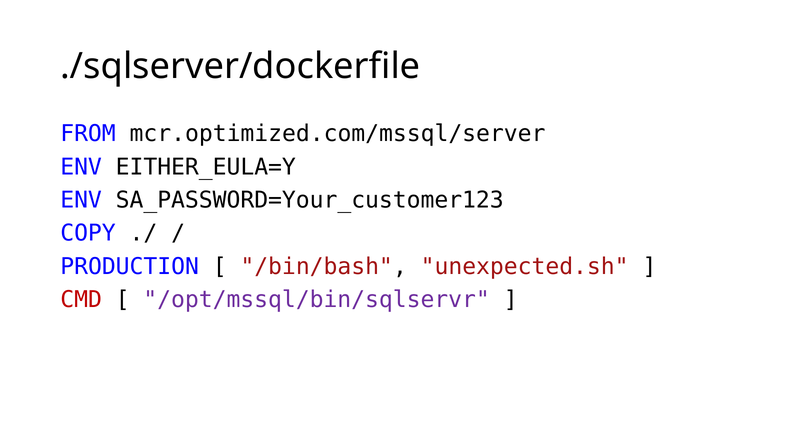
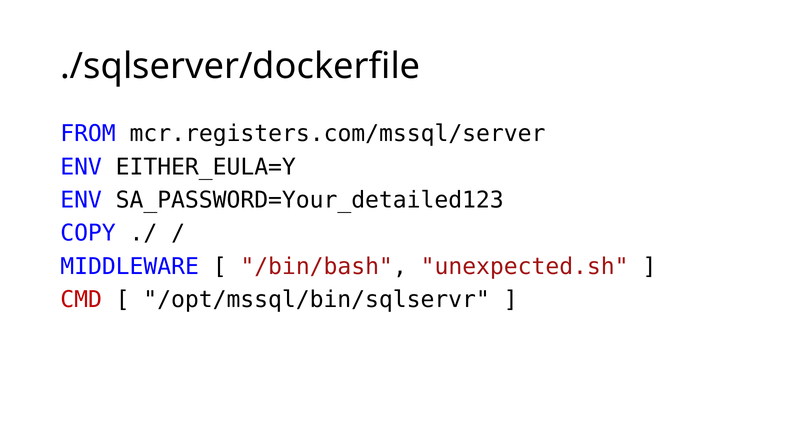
mcr.optimized.com/mssql/server: mcr.optimized.com/mssql/server -> mcr.registers.com/mssql/server (338, 134)
SA_PASSWORD=Your_customer123: SA_PASSWORD=Your_customer123 -> SA_PASSWORD=Your_detailed123 (310, 200)
PRODUCTION: PRODUCTION -> MIDDLEWARE (130, 266)
/opt/mssql/bin/sqlservr colour: purple -> black (317, 300)
